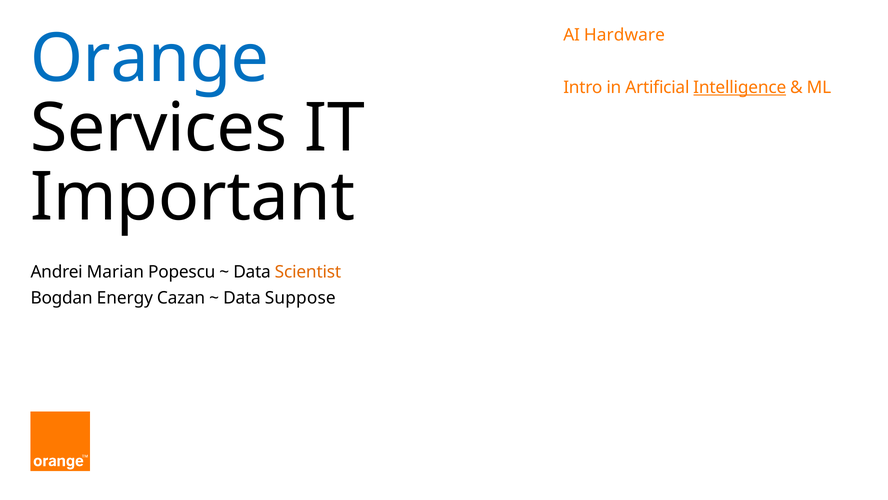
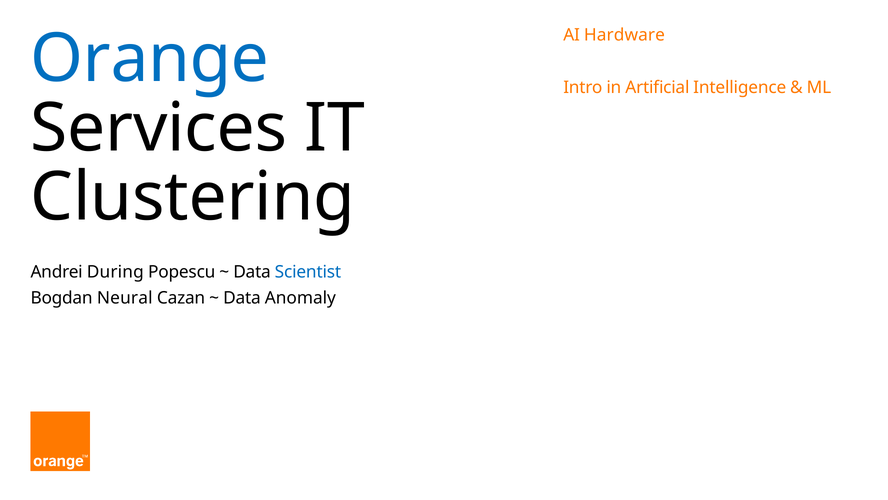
Intelligence underline: present -> none (740, 87)
Important: Important -> Clustering (193, 197)
Marian: Marian -> During (115, 272)
Scientist colour: orange -> blue (308, 272)
Energy: Energy -> Neural (125, 298)
Suppose: Suppose -> Anomaly (300, 298)
